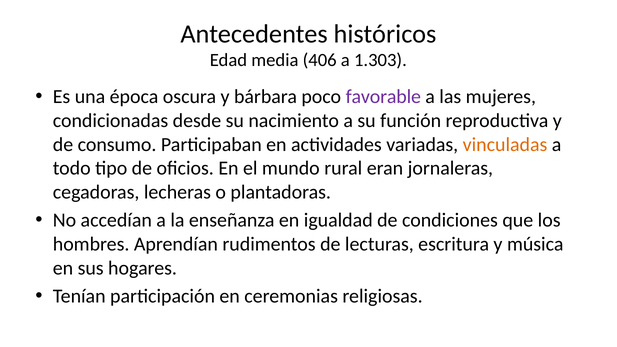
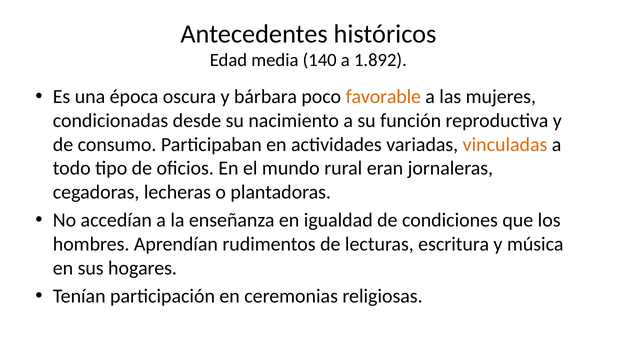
406: 406 -> 140 (320, 60)
1.303: 1.303 -> 1.892 (380, 60)
favorable colour: purple -> orange (383, 97)
